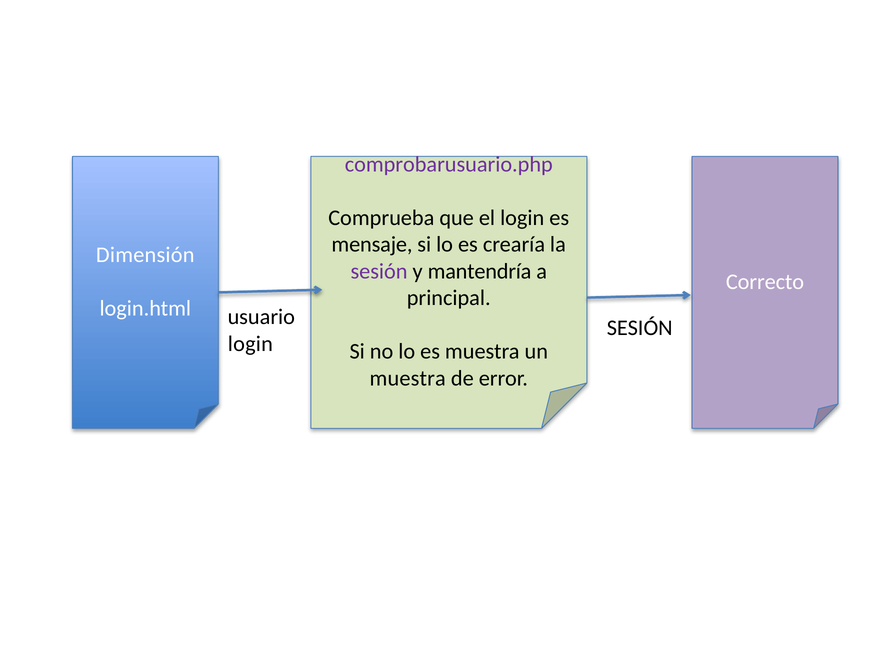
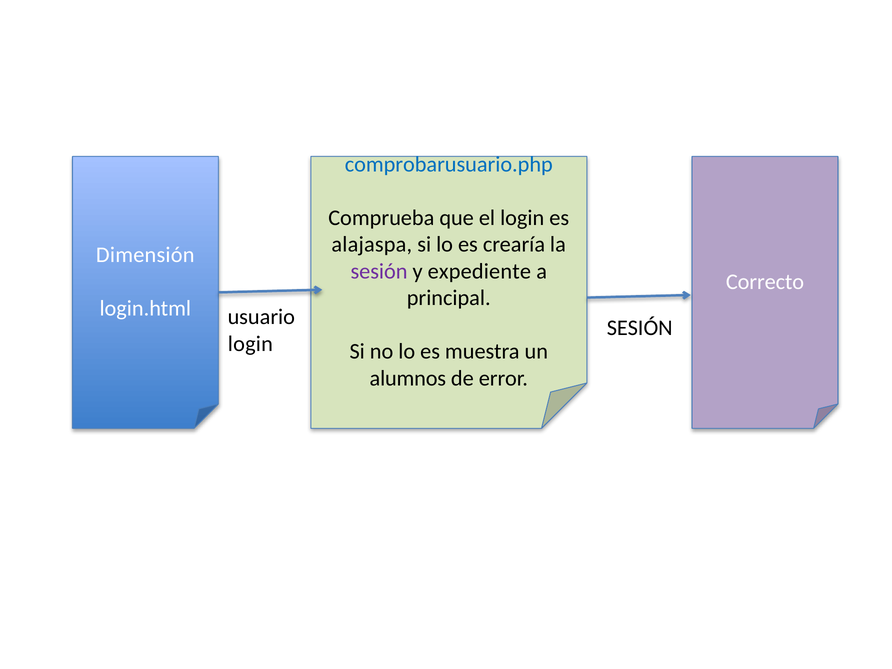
comprobarusuario.php colour: purple -> blue (449, 164)
mensaje: mensaje -> alajaspa (372, 245)
mantendría: mantendría -> expediente (479, 271)
muestra: muestra -> alumnos (408, 378)
